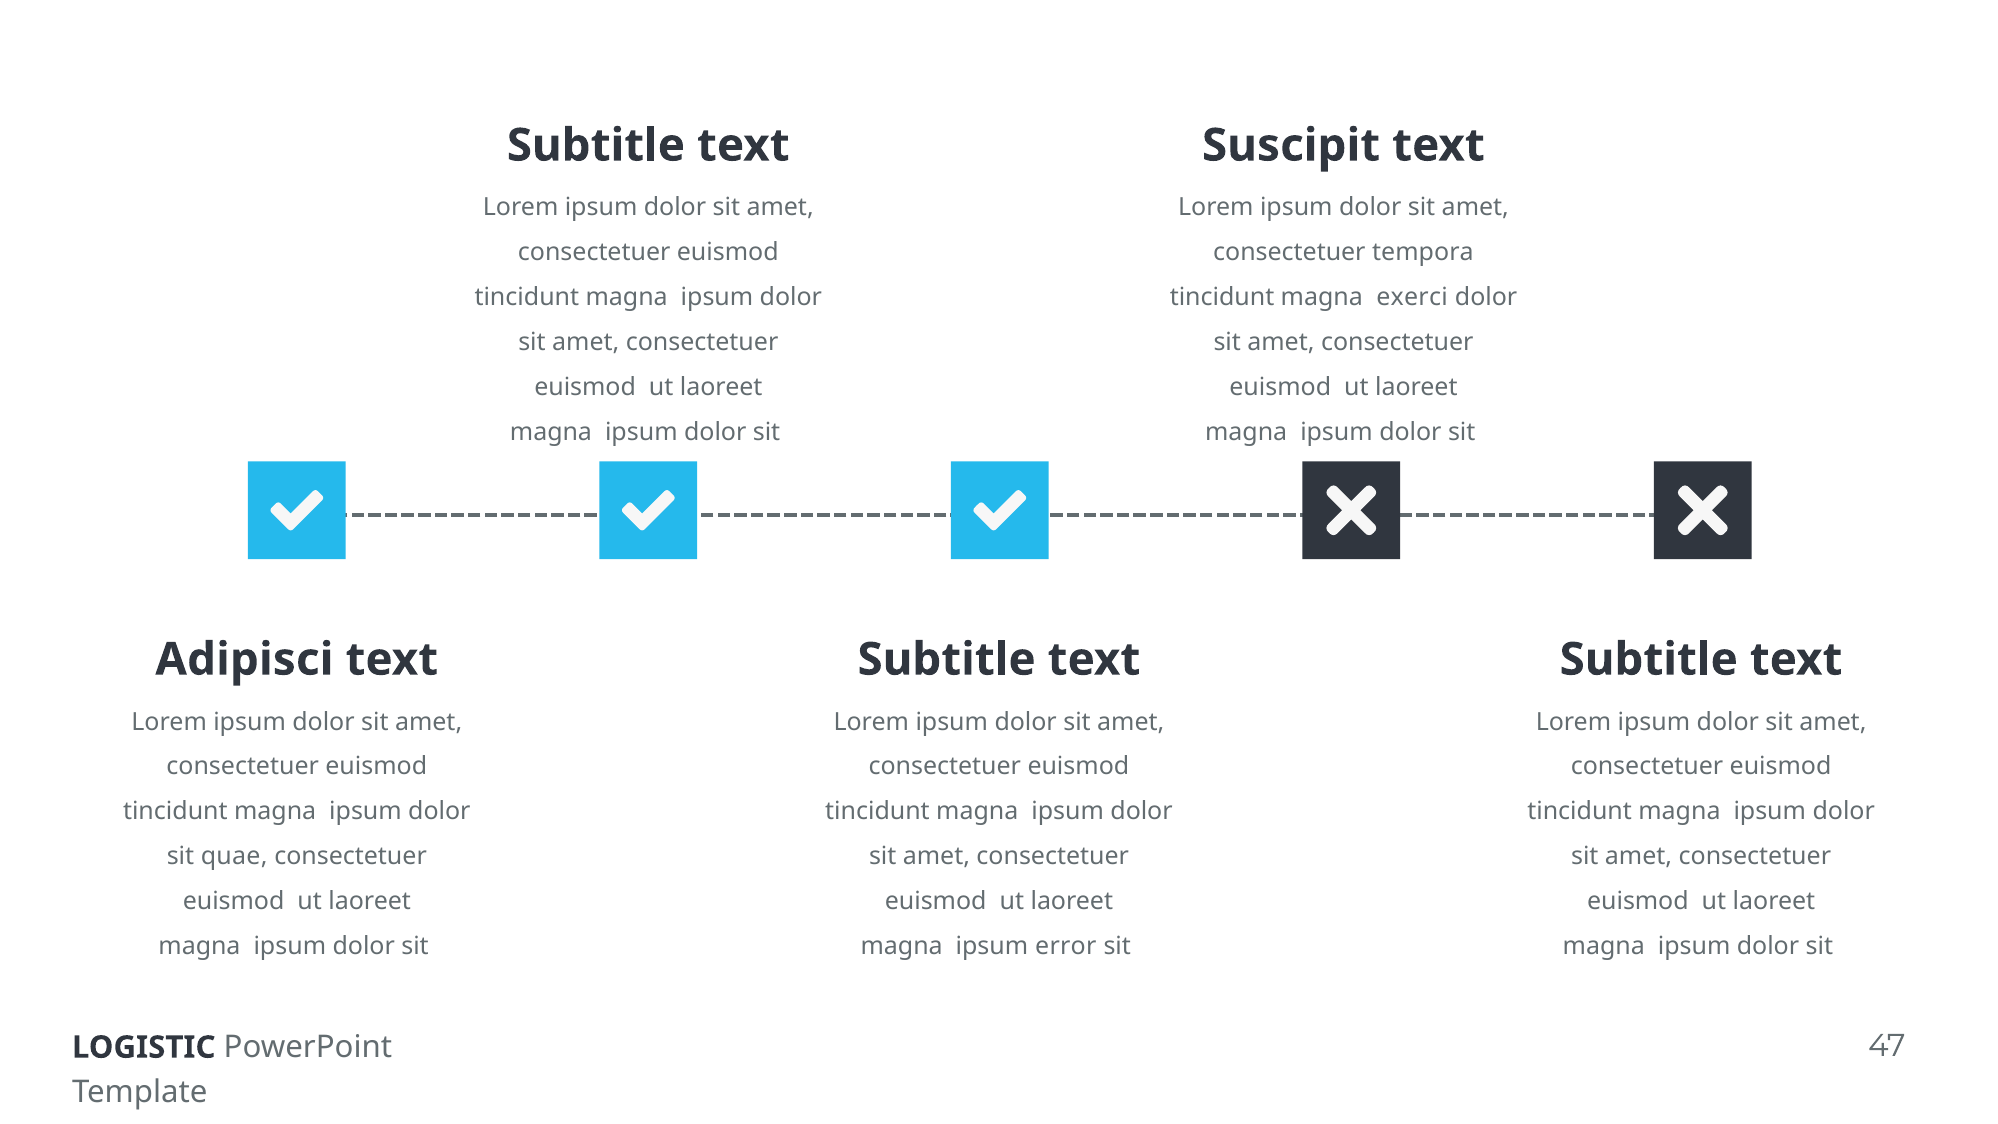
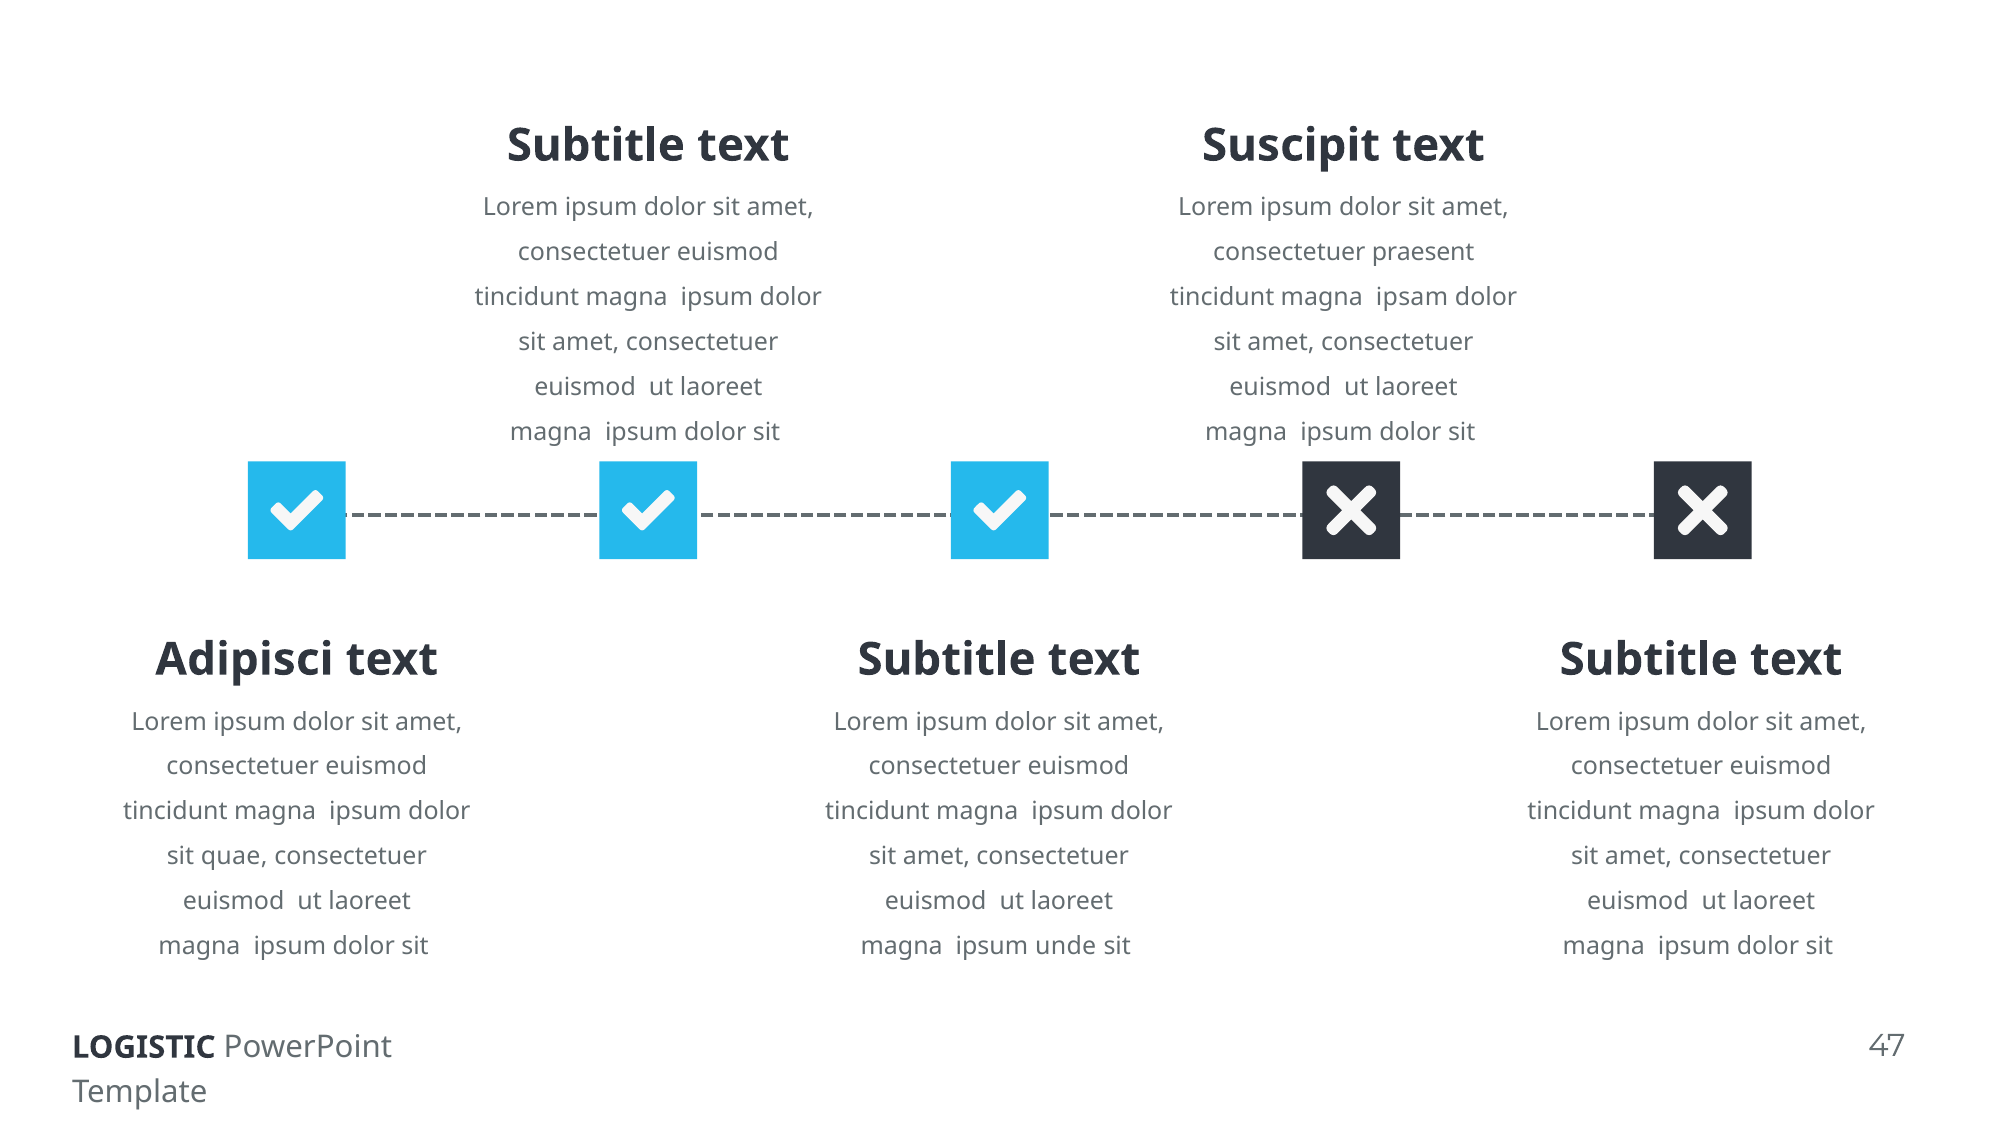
tempora: tempora -> praesent (1423, 253)
exerci: exerci -> ipsam (1412, 298)
error: error -> unde (1066, 946)
